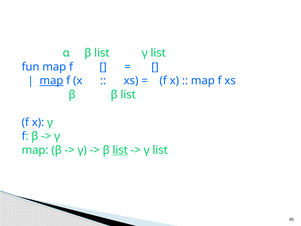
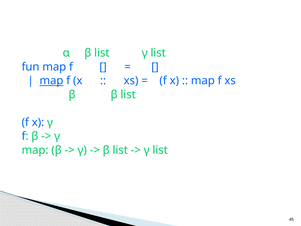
list underline: present -> none (120, 150)
